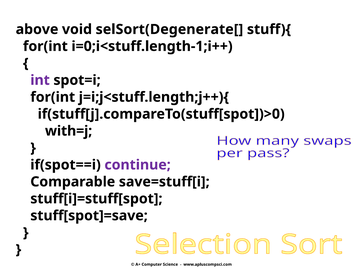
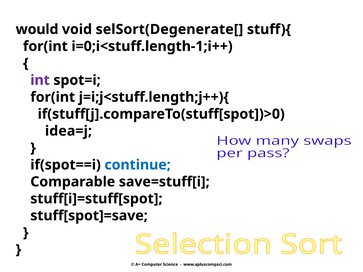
above: above -> would (37, 29)
with=j: with=j -> idea=j (68, 131)
continue colour: purple -> blue (138, 165)
